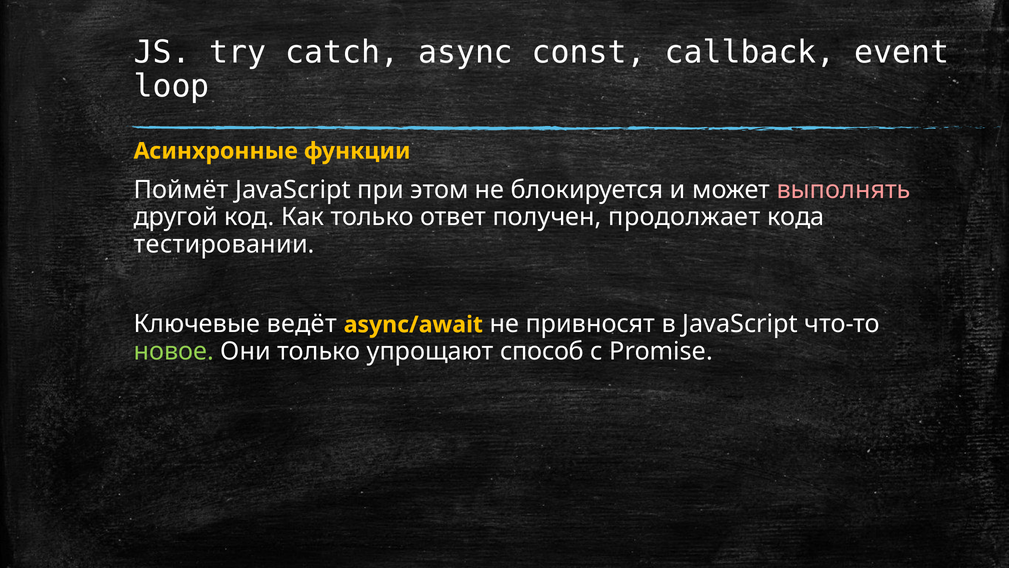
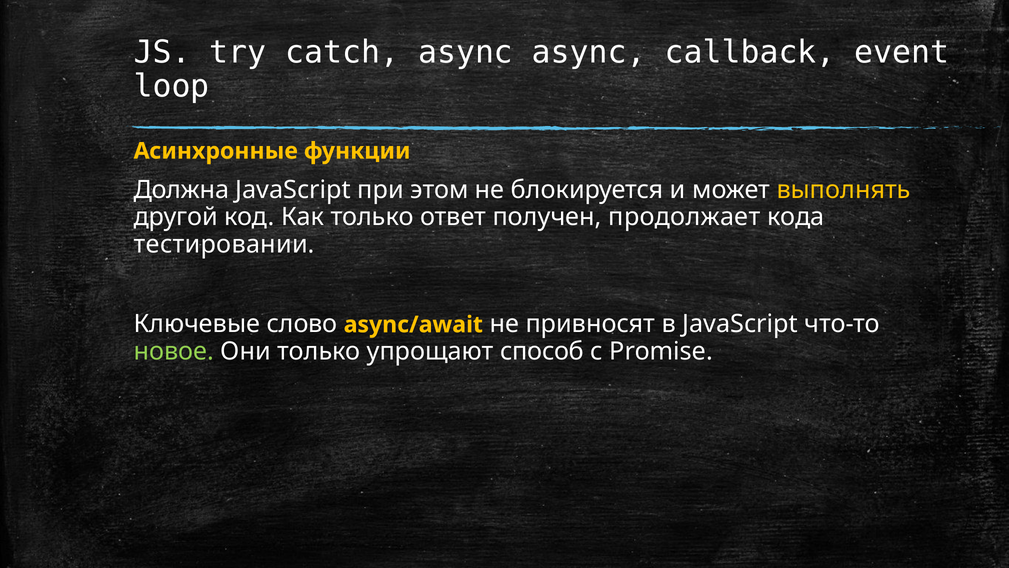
async const: const -> async (589, 52)
Поймёт: Поймёт -> Должна (181, 190)
выполнять colour: pink -> yellow (844, 190)
ведёт: ведёт -> слово (302, 324)
